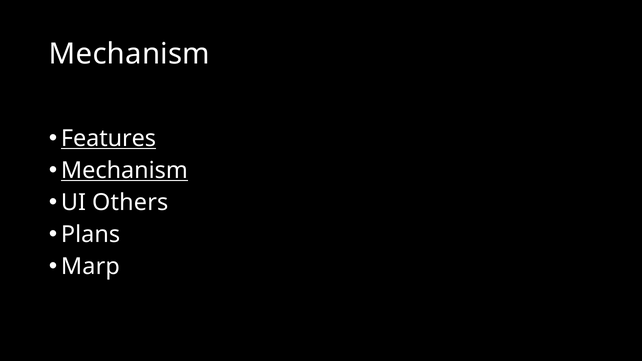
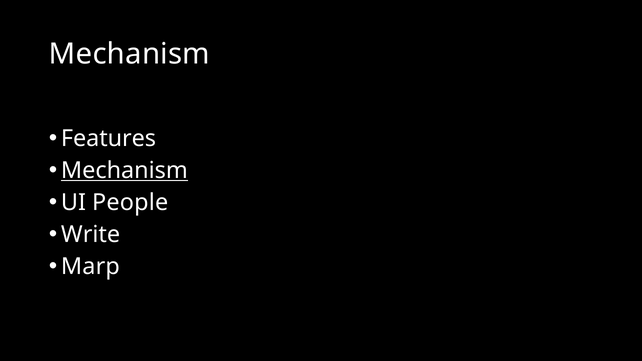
Features underline: present -> none (109, 139)
Others: Others -> People (130, 203)
Plans: Plans -> Write (91, 235)
